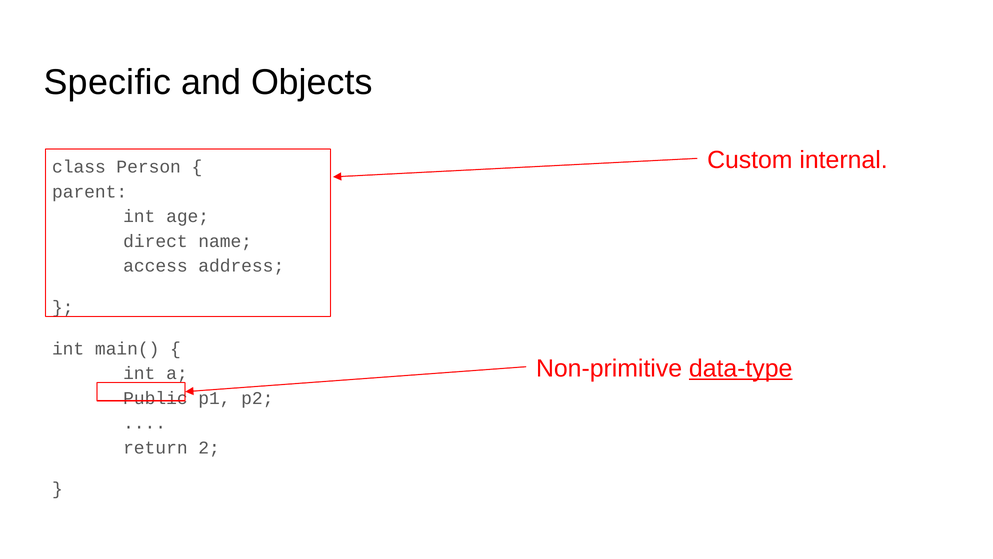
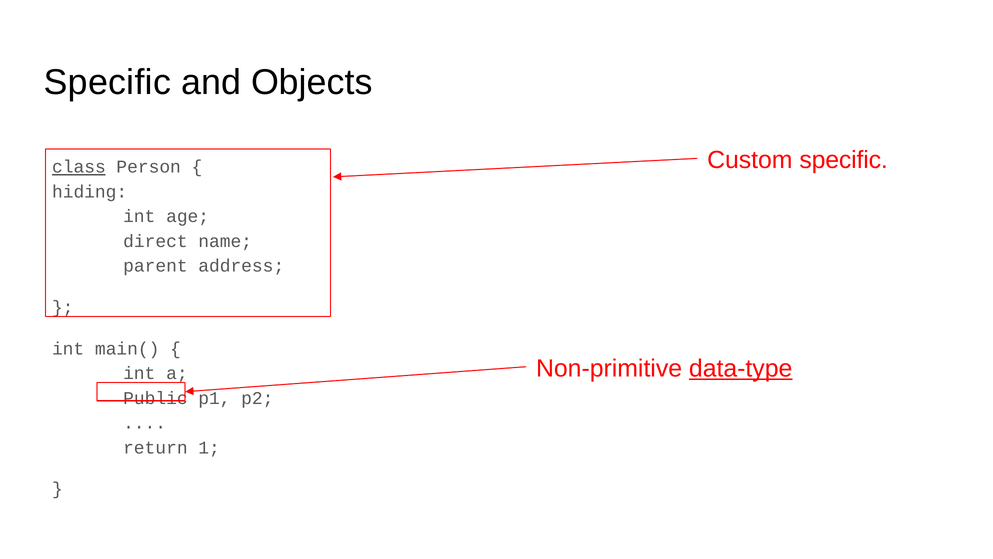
Custom internal: internal -> specific (844, 160)
class underline: none -> present (79, 167)
parent: parent -> hiding (90, 192)
access: access -> parent (155, 266)
2: 2 -> 1 (209, 447)
